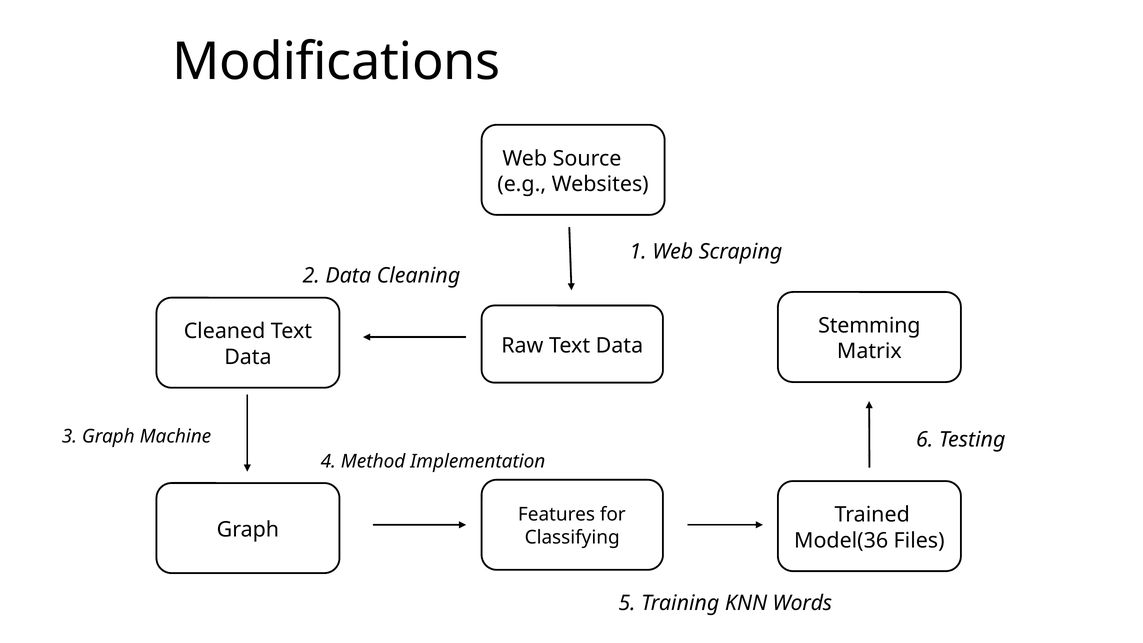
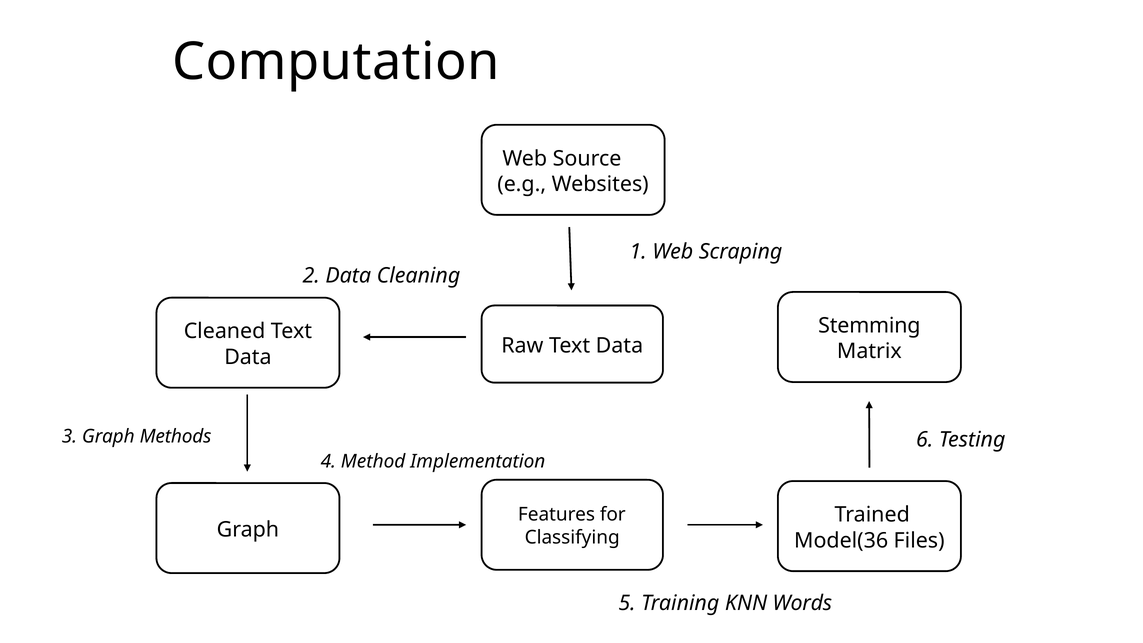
Modifications: Modifications -> Computation (336, 62)
Machine: Machine -> Methods (176, 436)
